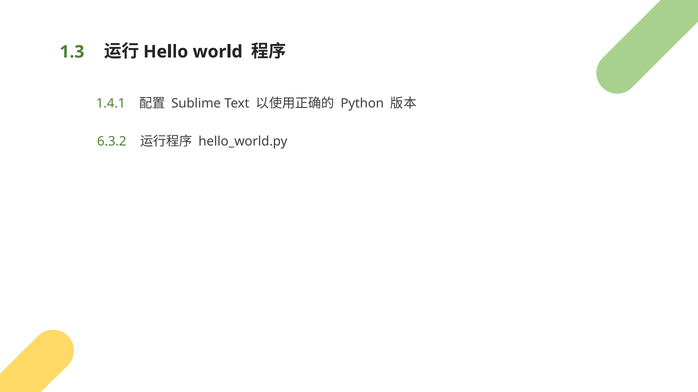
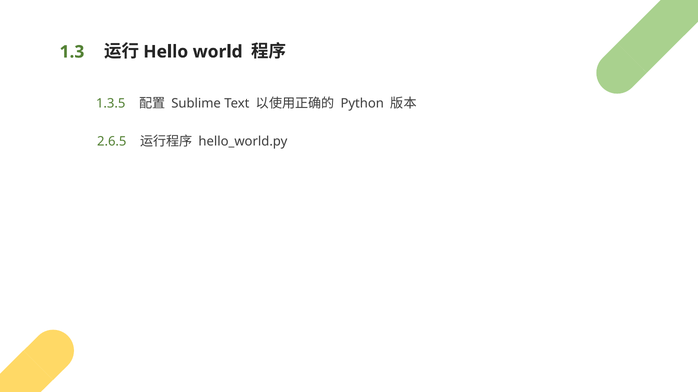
1.4.1: 1.4.1 -> 1.3.5 (111, 104)
6.3.2: 6.3.2 -> 2.6.5 (112, 141)
